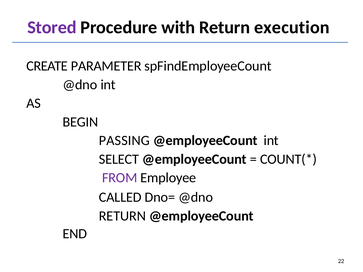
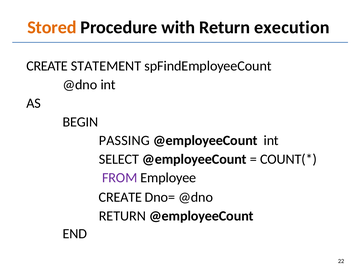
Stored colour: purple -> orange (52, 27)
PARAMETER: PARAMETER -> STATEMENT (106, 66)
CALLED: CALLED -> CREATE (120, 197)
